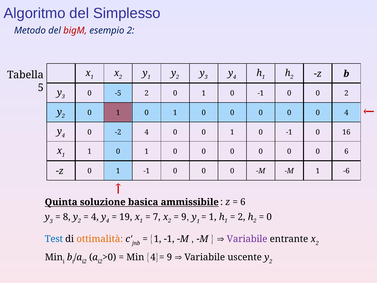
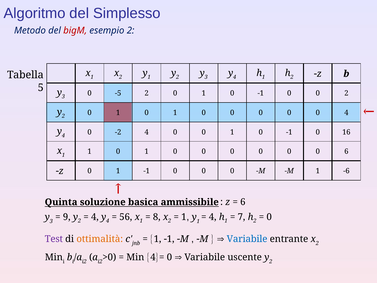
8: 8 -> 9 (67, 217)
19: 19 -> 56 (126, 217)
7: 7 -> 8 (157, 217)
9: 9 -> 1 (184, 217)
1: 1 -> 4 (213, 217)
2: 2 -> 7 (241, 217)
Test colour: blue -> purple (54, 239)
Variabile colour: purple -> blue (247, 239)
4= 9: 9 -> 0 (169, 257)
